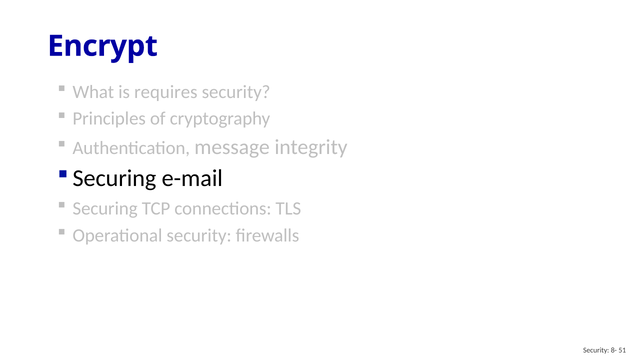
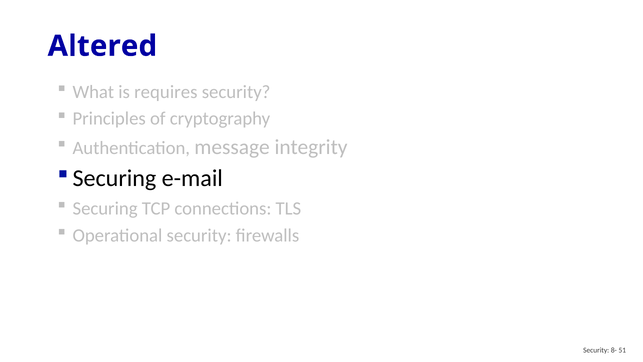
Encrypt: Encrypt -> Altered (102, 46)
